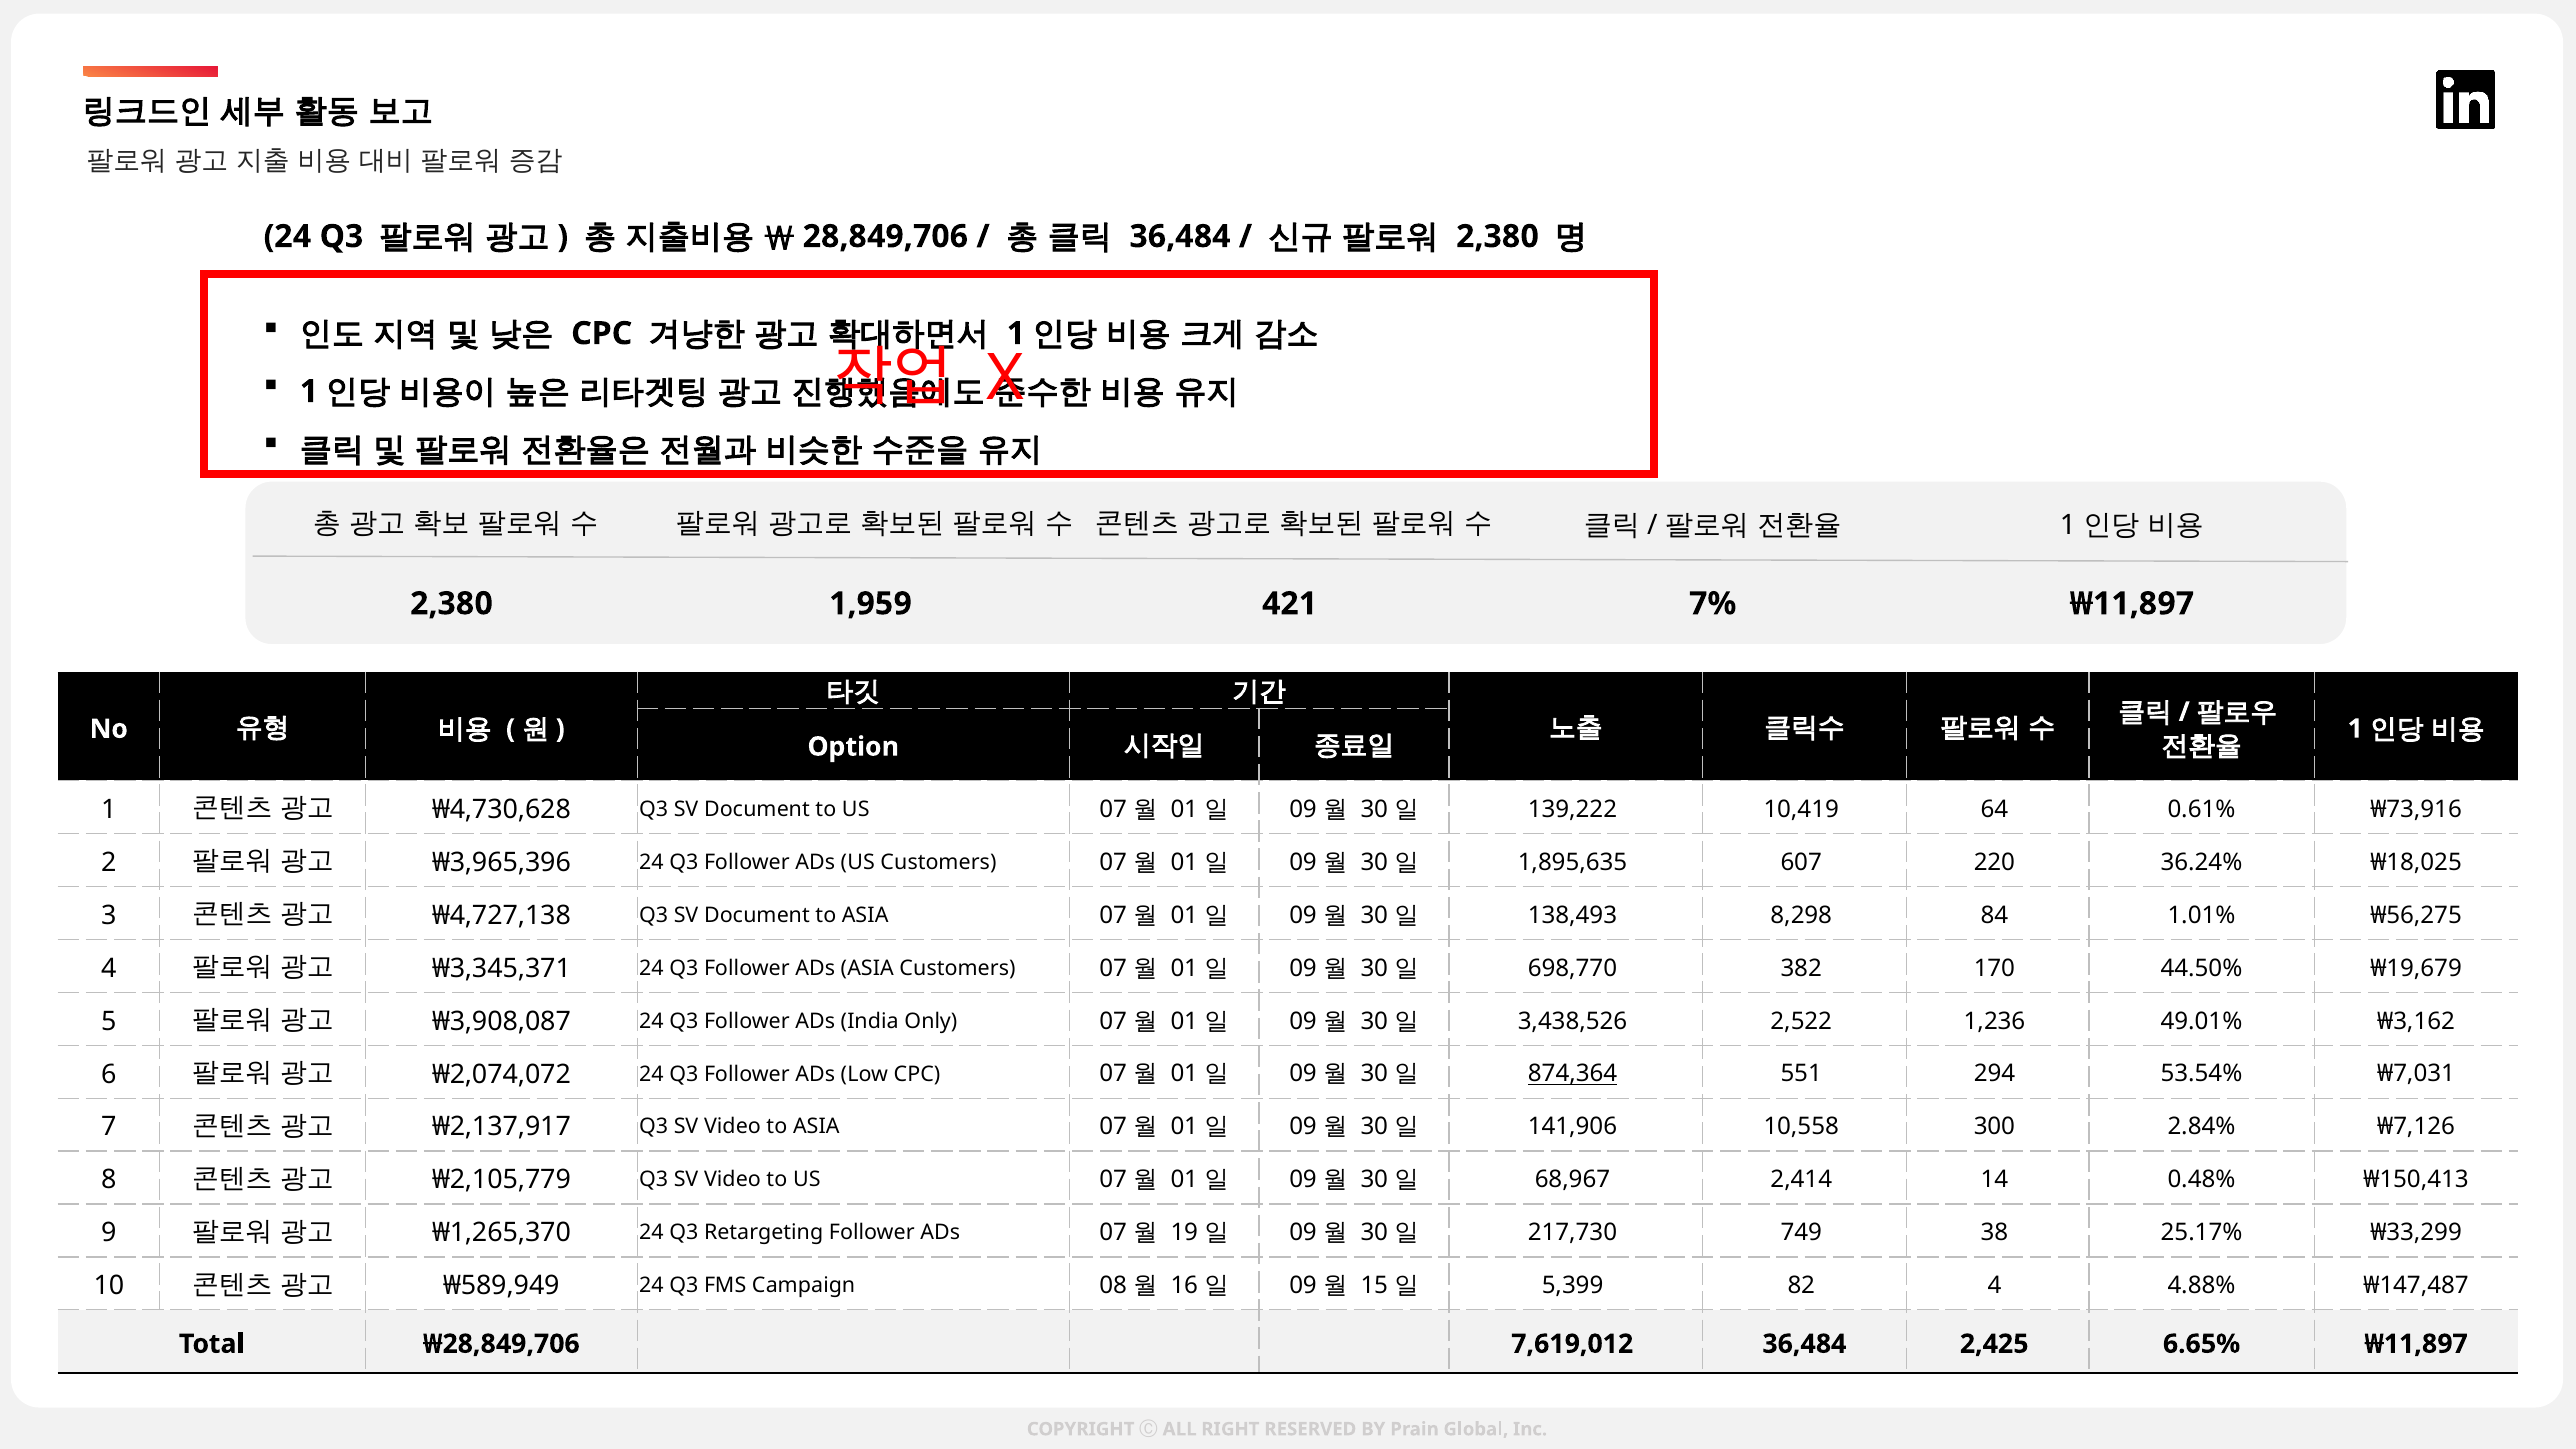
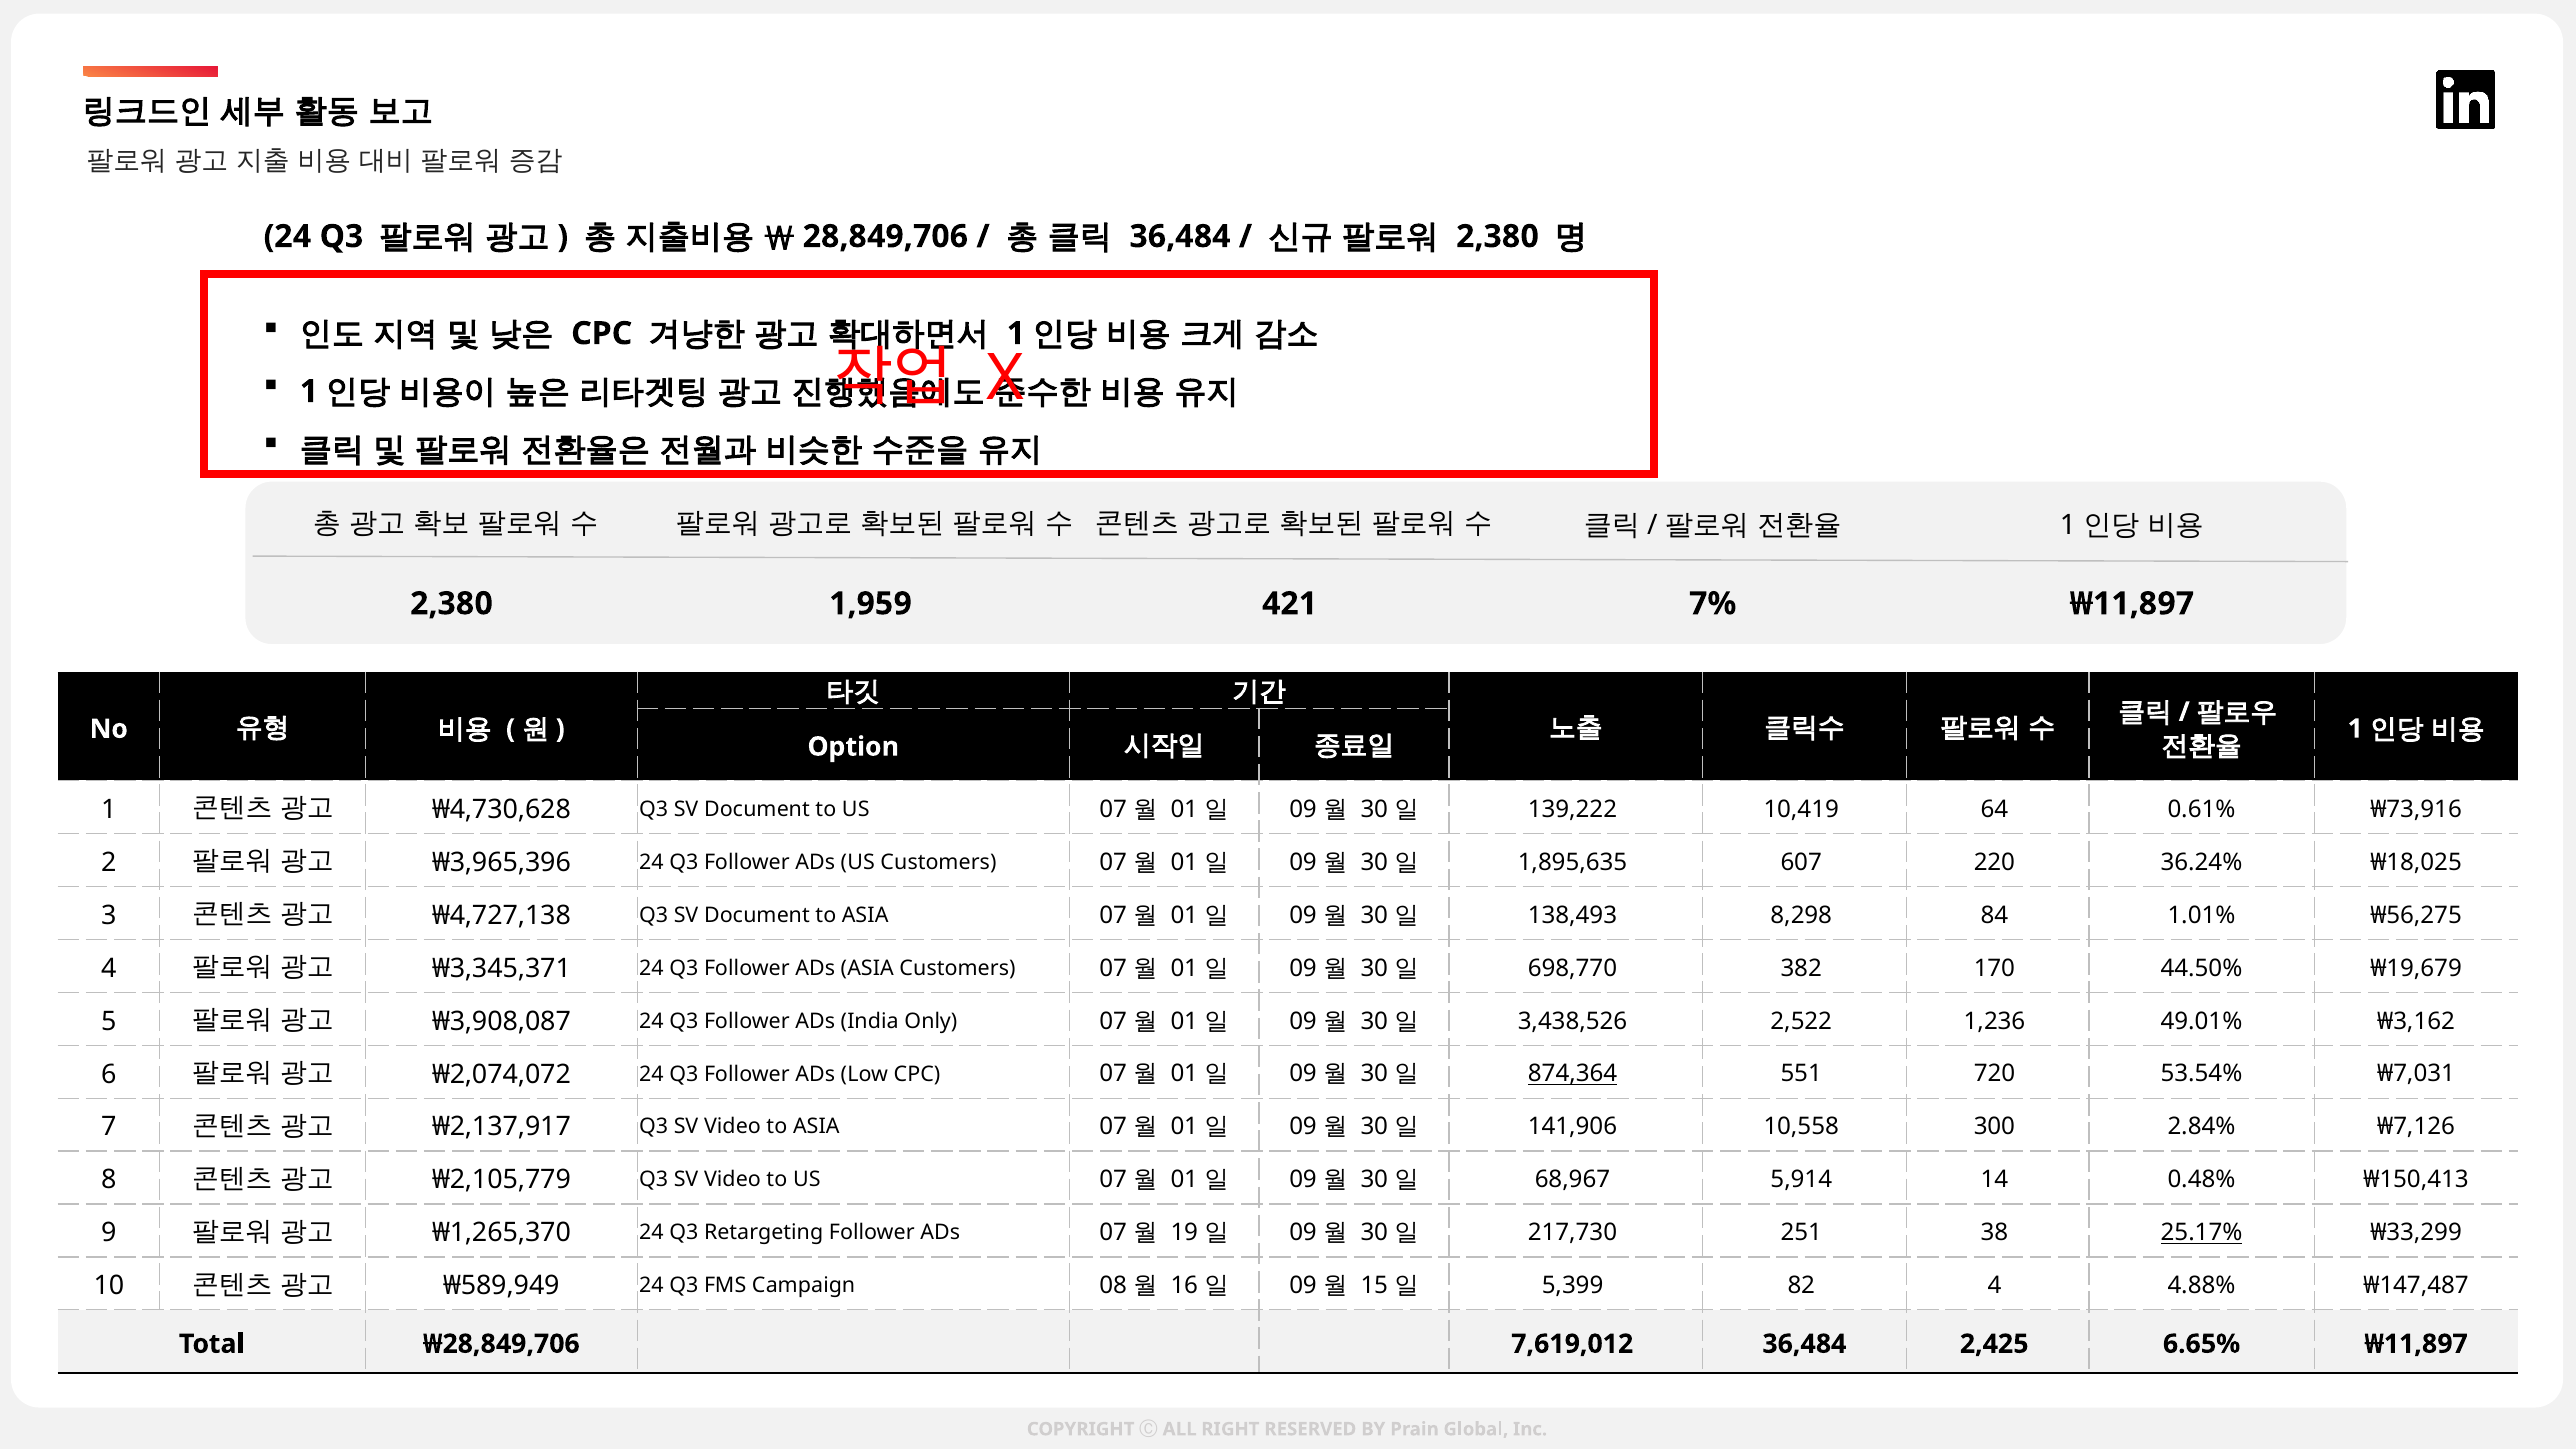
294: 294 -> 720 (1994, 1074)
2,414: 2,414 -> 5,914 (1801, 1180)
749: 749 -> 251 (1801, 1233)
25.17% underline: none -> present (2202, 1233)
